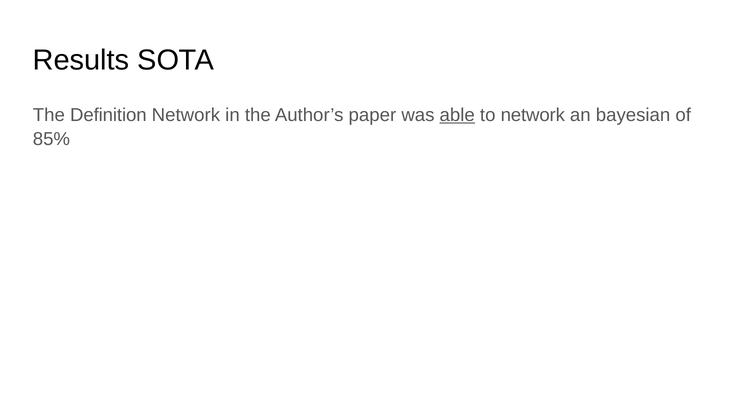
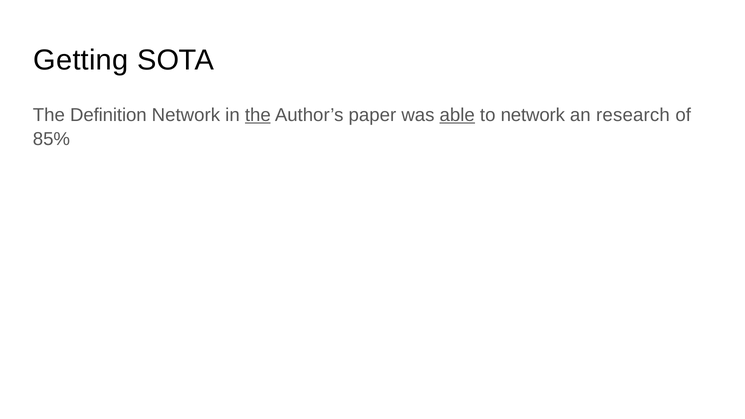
Results: Results -> Getting (81, 60)
the underline: none -> present (258, 115)
bayesian: bayesian -> research (633, 115)
